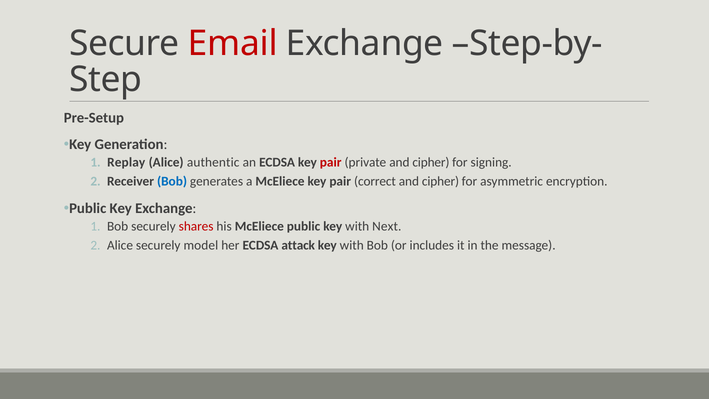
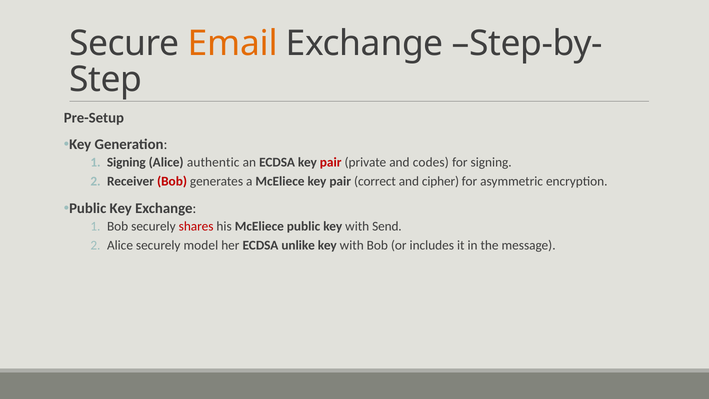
Email colour: red -> orange (233, 43)
Replay: Replay -> Signing (126, 162)
private and cipher: cipher -> codes (431, 162)
Bob colour: blue -> red (172, 181)
Next: Next -> Send (387, 226)
attack: attack -> unlike (298, 245)
